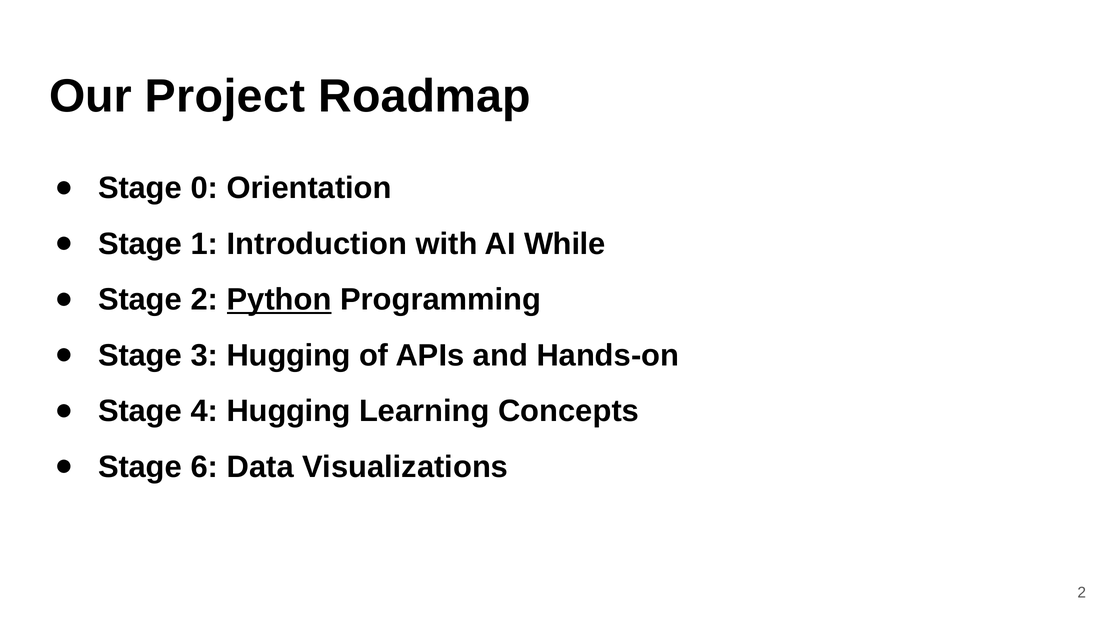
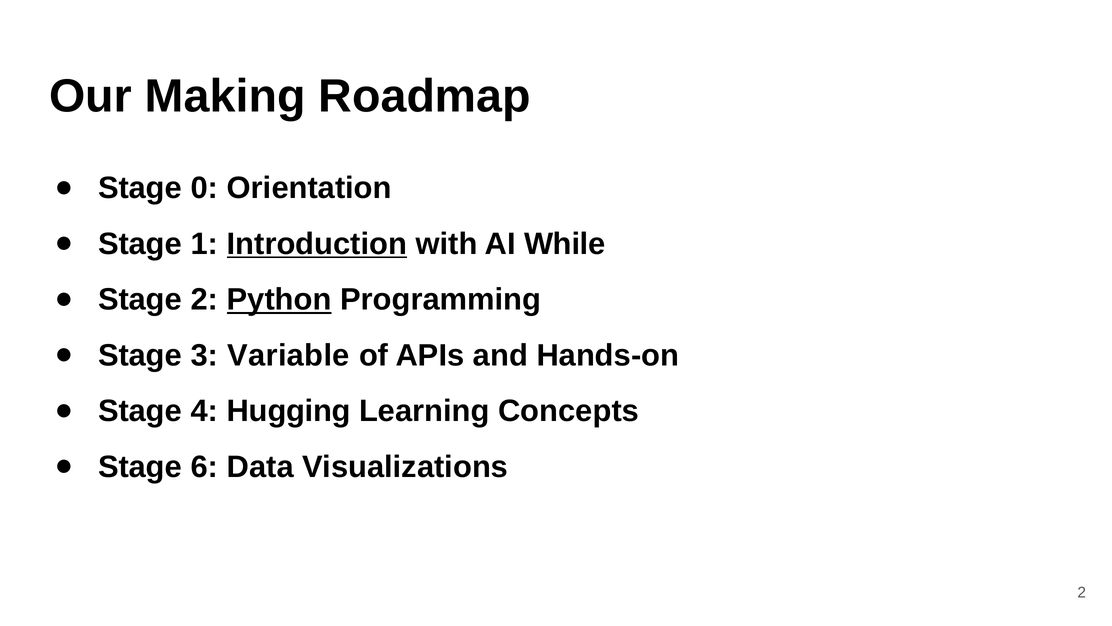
Project: Project -> Making (225, 96)
Introduction underline: none -> present (317, 244)
3 Hugging: Hugging -> Variable (288, 355)
